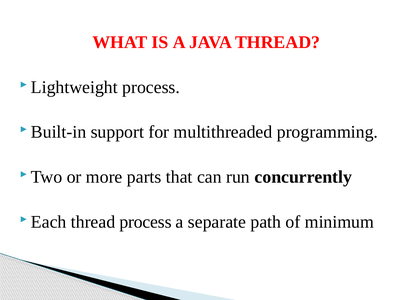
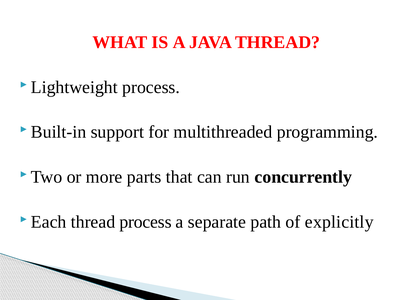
minimum: minimum -> explicitly (339, 222)
